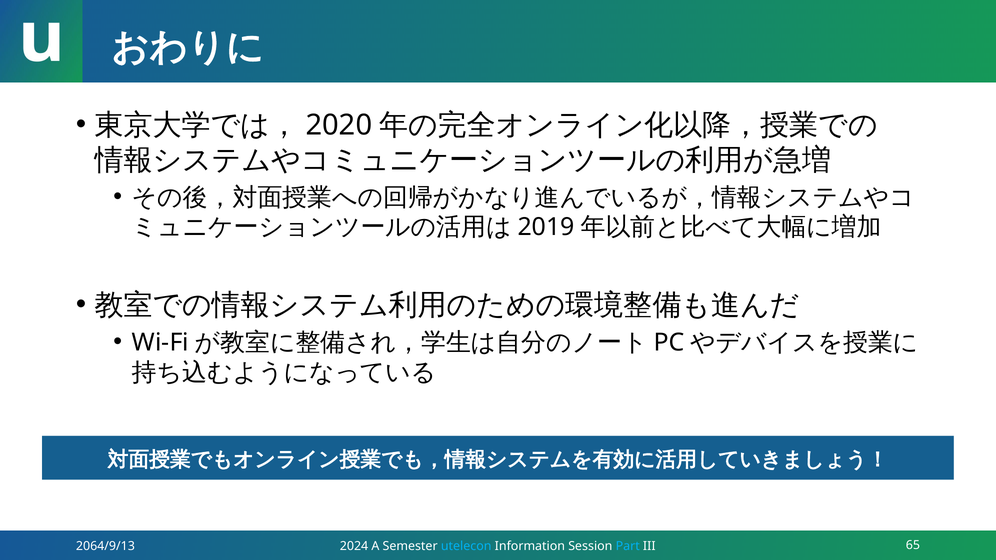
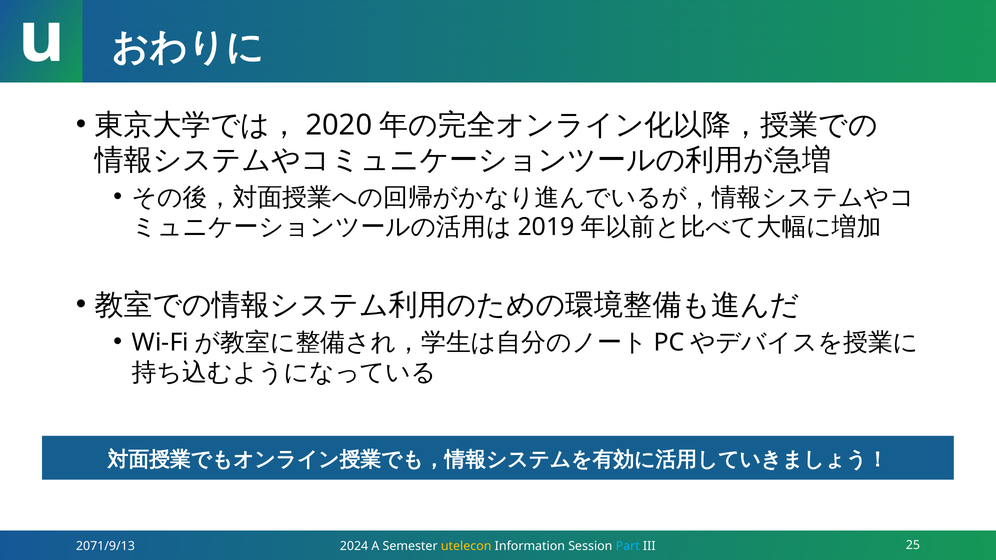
2064/9/13: 2064/9/13 -> 2071/9/13 (105, 546)
utelecon colour: light blue -> yellow (466, 546)
65: 65 -> 25 (913, 545)
